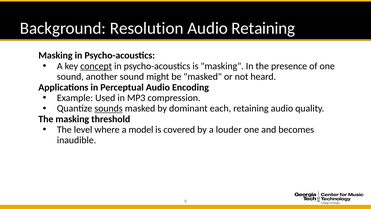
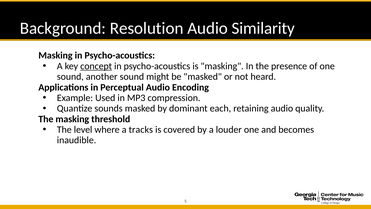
Audio Retaining: Retaining -> Similarity (263, 28)
sounds underline: present -> none (109, 108)
model: model -> tracks (141, 129)
